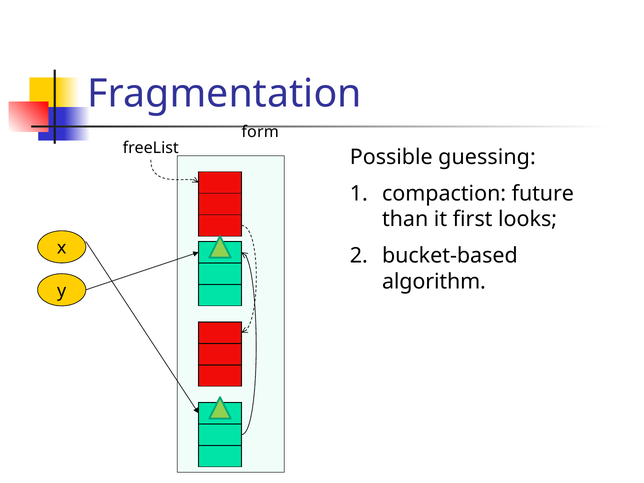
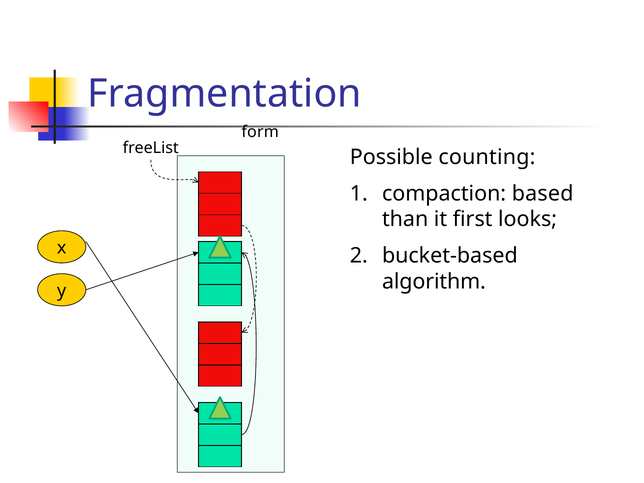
guessing: guessing -> counting (487, 157)
future: future -> based (543, 194)
